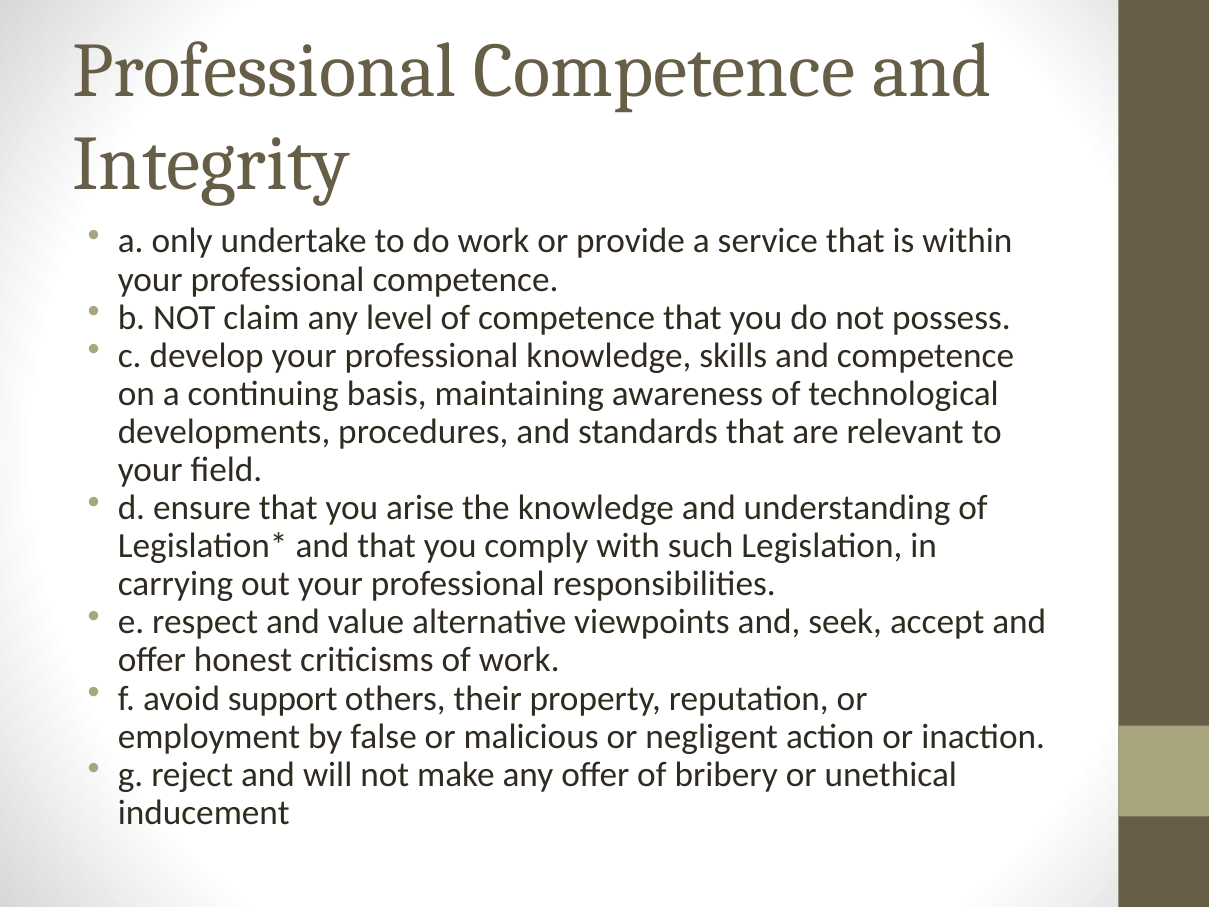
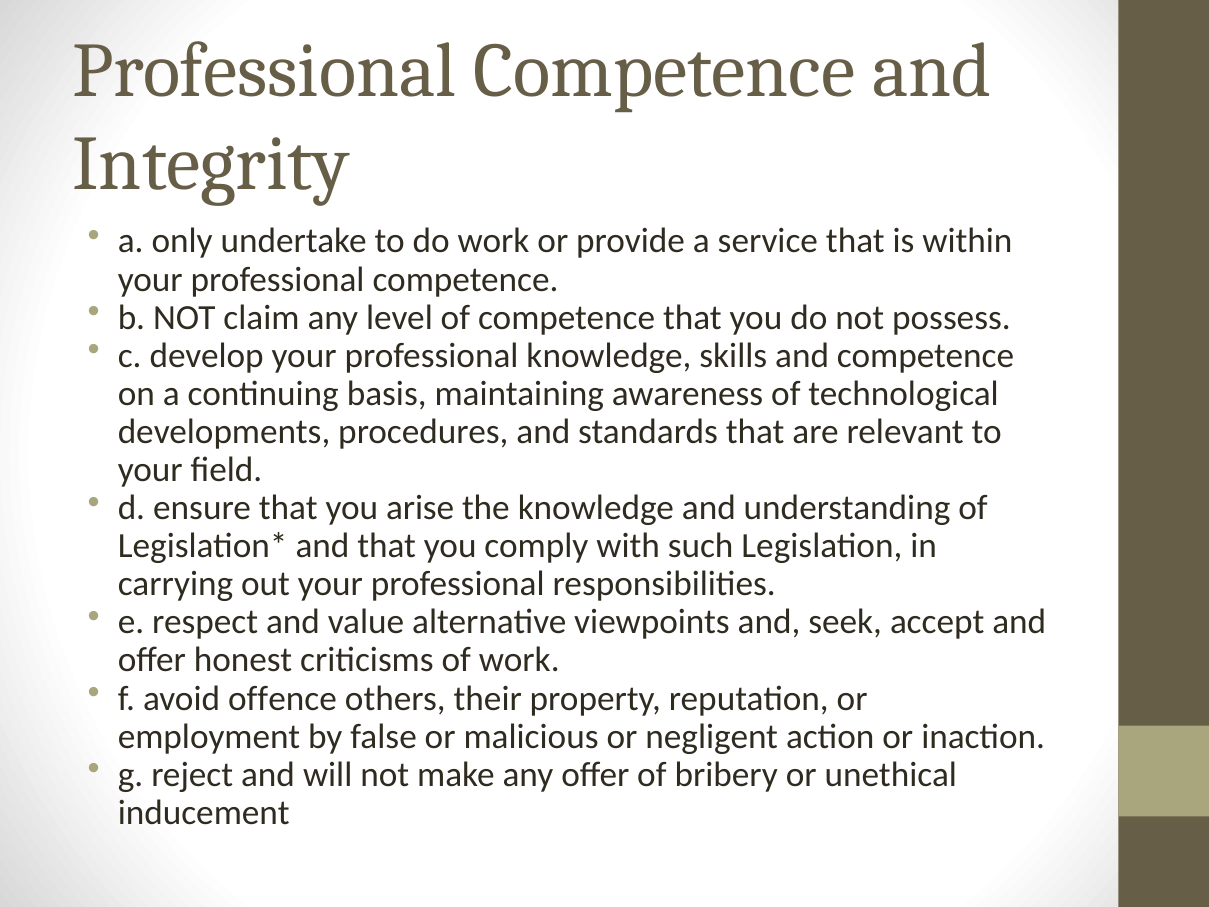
support: support -> offence (282, 698)
